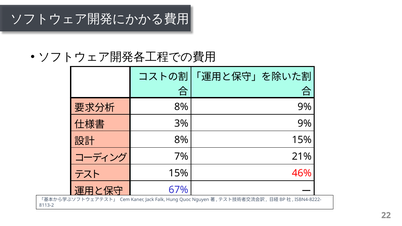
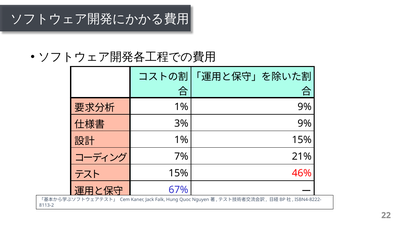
8%: 8% -> 1% (181, 107)
8%: 8% -> 1% (181, 140)
